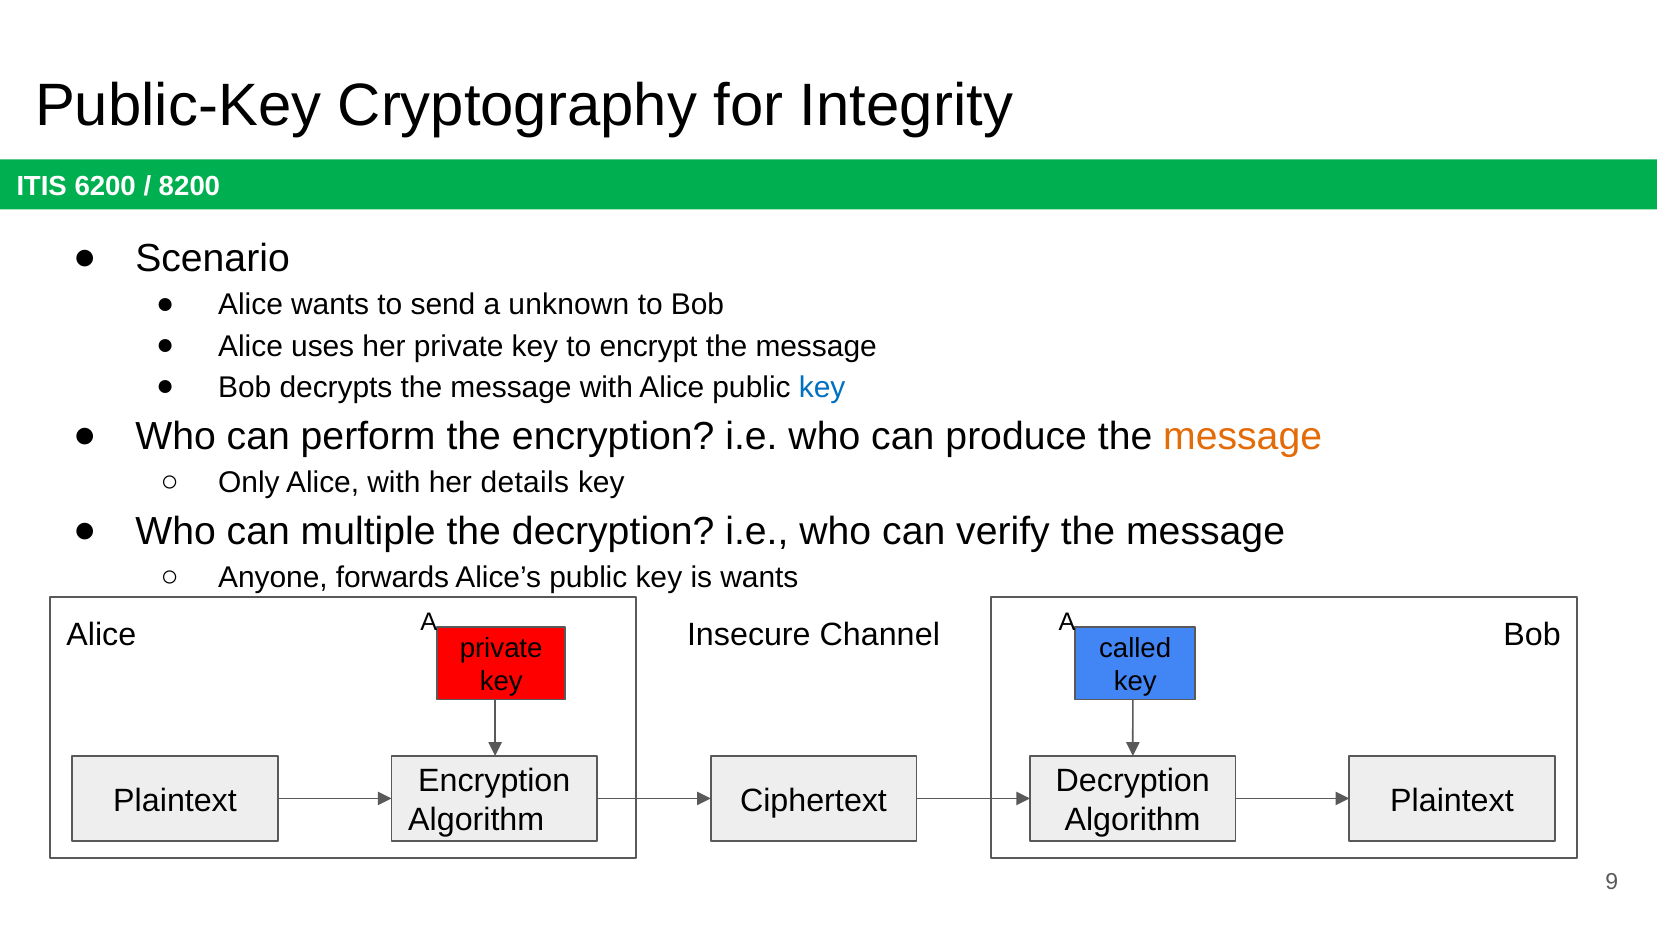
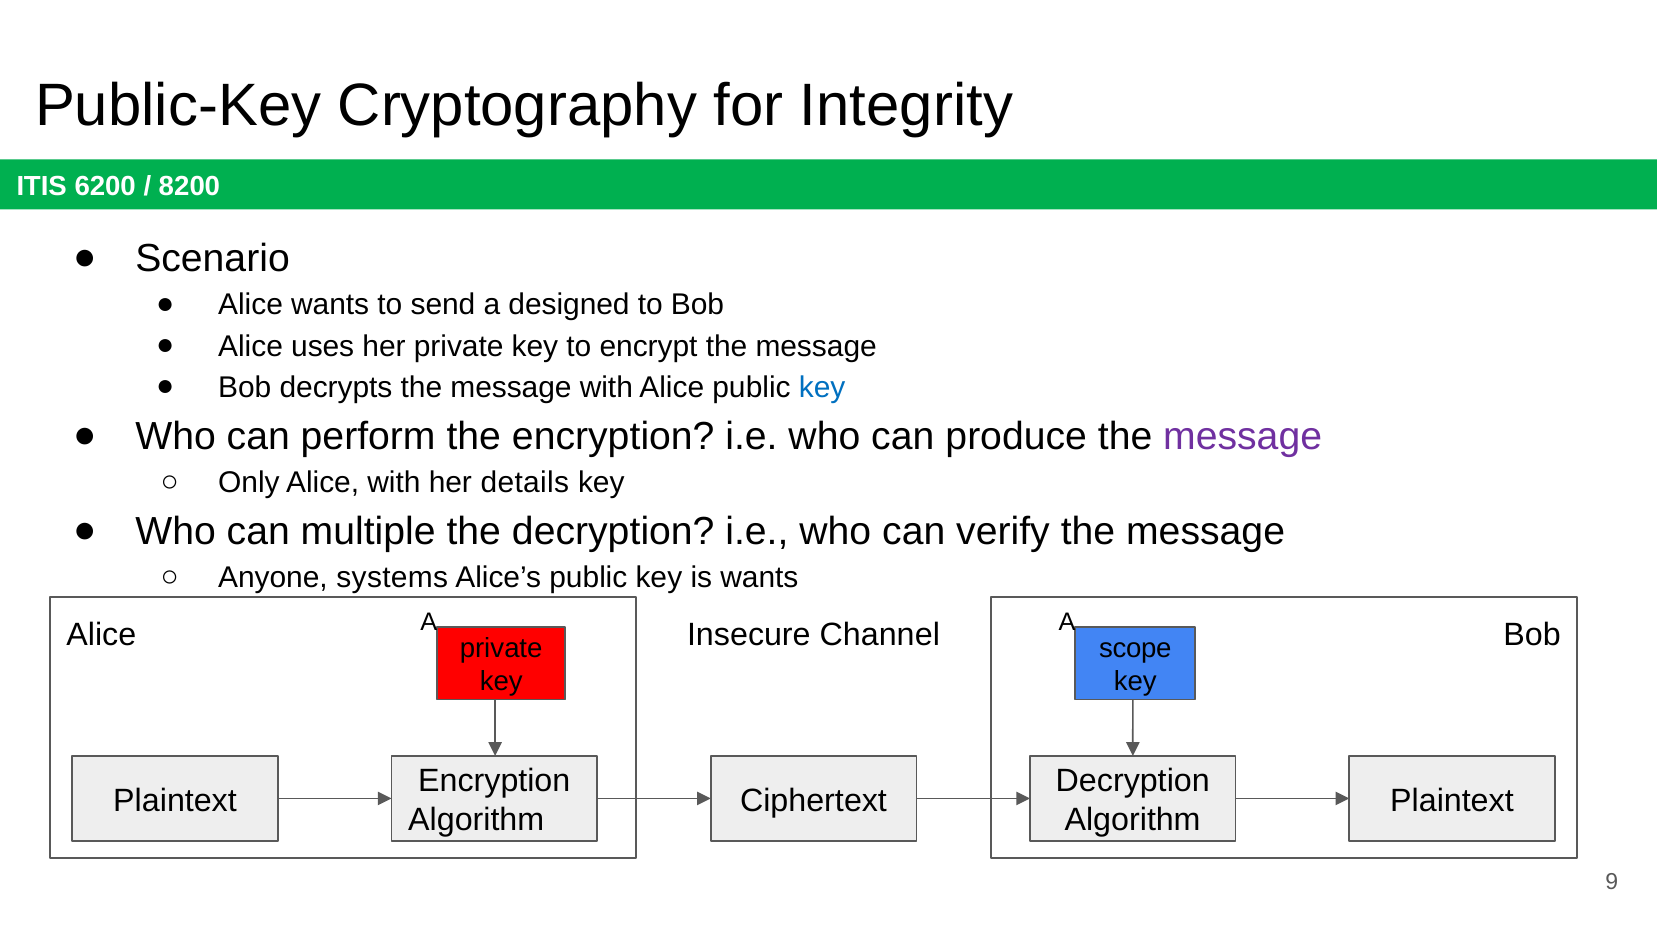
unknown: unknown -> designed (569, 305)
message colour: orange -> purple (1243, 437)
forwards: forwards -> systems (392, 578)
called: called -> scope (1135, 649)
